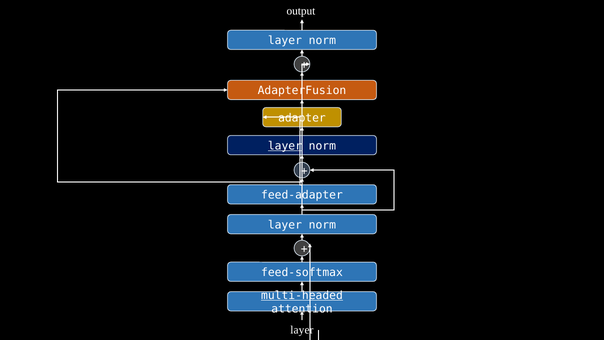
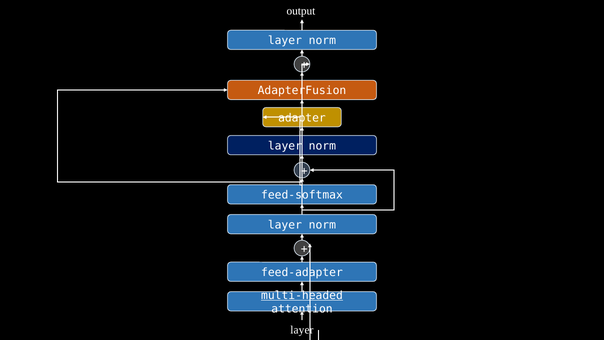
layer underline: present -> none (285, 146)
feed-adapter: feed-adapter -> feed-softmax (302, 195)
feed-softmax: feed-softmax -> feed-adapter (302, 272)
